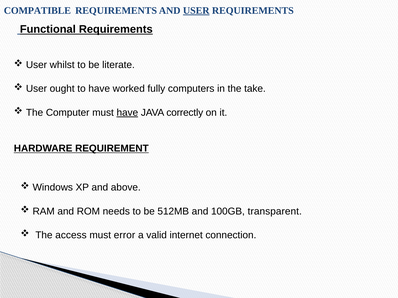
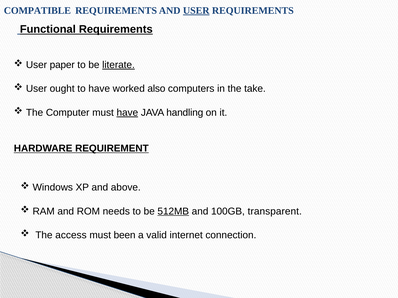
whilst: whilst -> paper (62, 65)
literate underline: none -> present (118, 65)
fully: fully -> also (156, 89)
correctly: correctly -> handling (185, 113)
512MB underline: none -> present (173, 212)
error: error -> been (125, 235)
